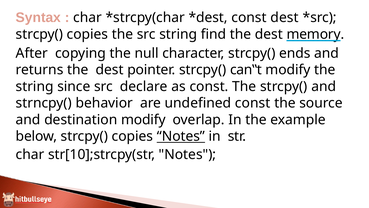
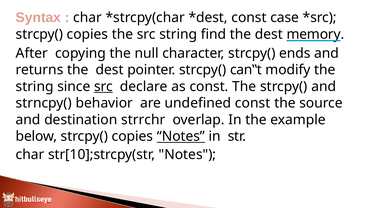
const dest: dest -> case (285, 18)
src underline: none -> present (103, 86)
destination modify: modify -> strrchr (143, 119)
